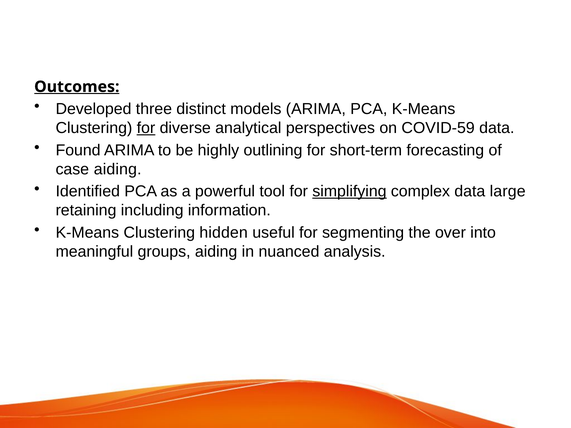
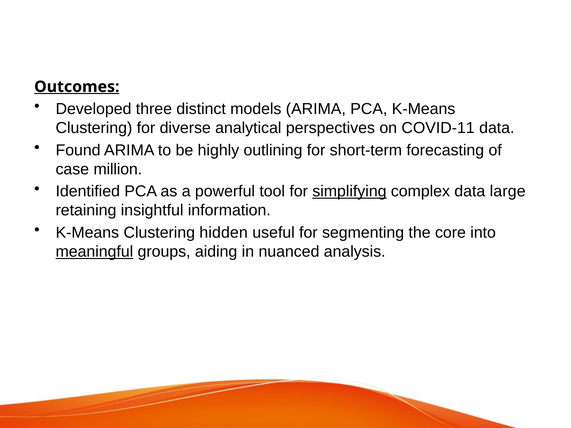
for underline: present -> none (146, 128)
COVID-59: COVID-59 -> COVID-11 (438, 128)
case aiding: aiding -> million (118, 169)
including: including -> insightful (152, 211)
over: over -> core (450, 233)
meaningful underline: none -> present (94, 252)
